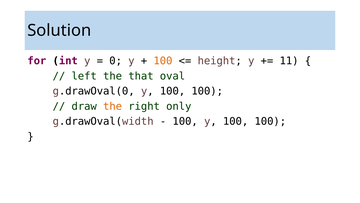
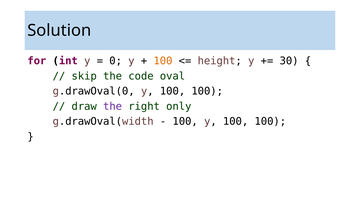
11: 11 -> 30 (289, 61)
left: left -> skip (84, 76)
that: that -> code (141, 76)
the colour: orange -> purple (113, 106)
